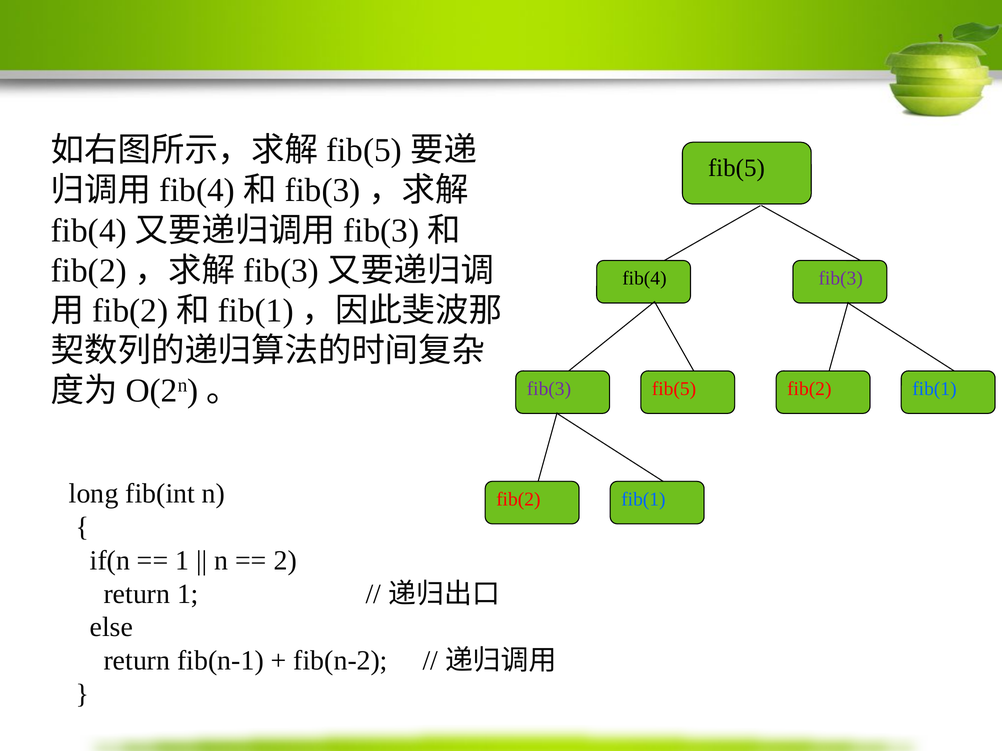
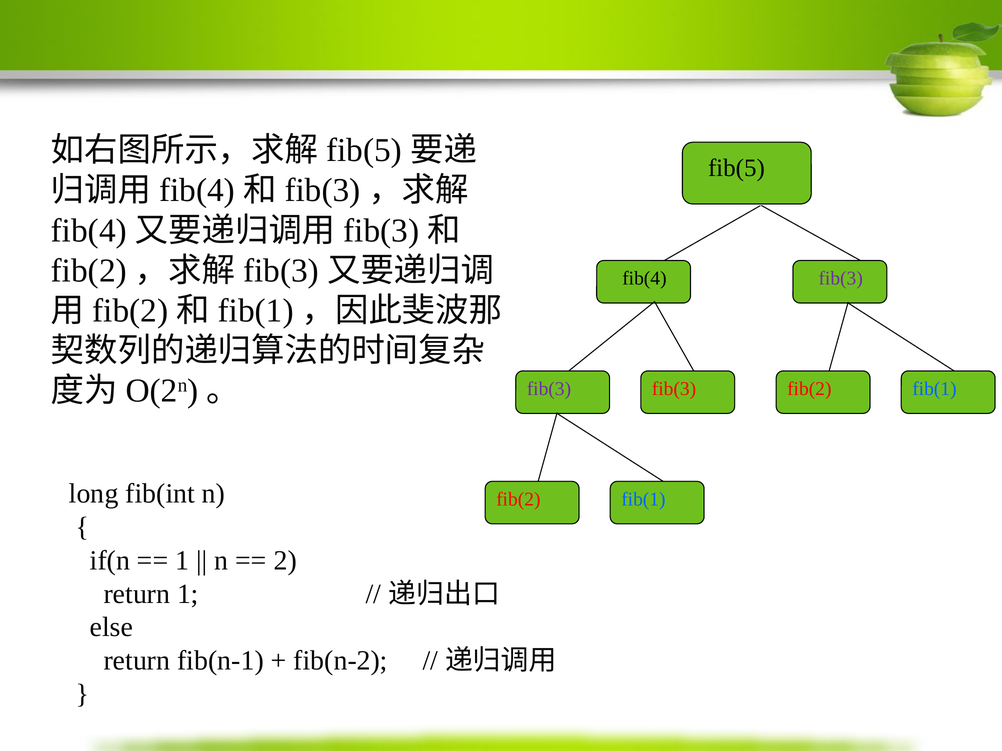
fib(5: fib(5 -> fib(3 (674, 389)
